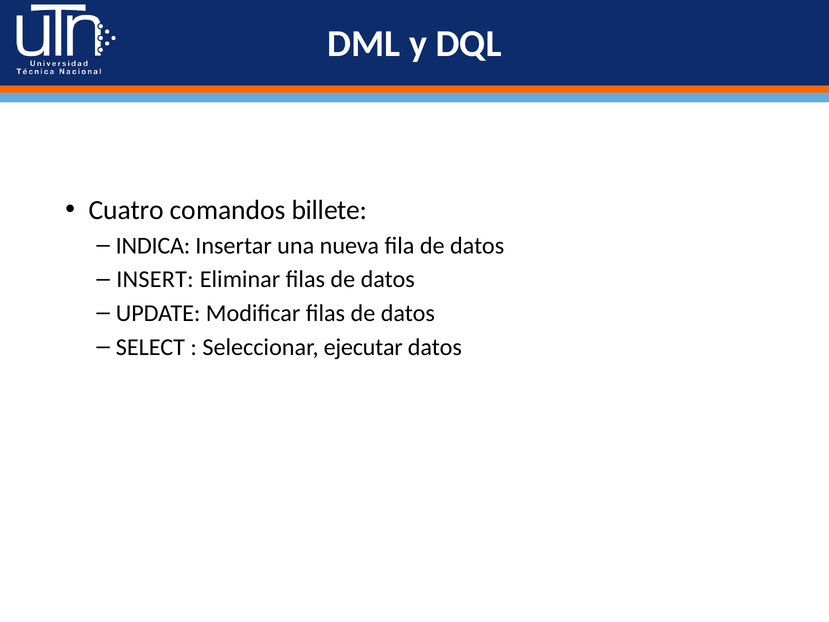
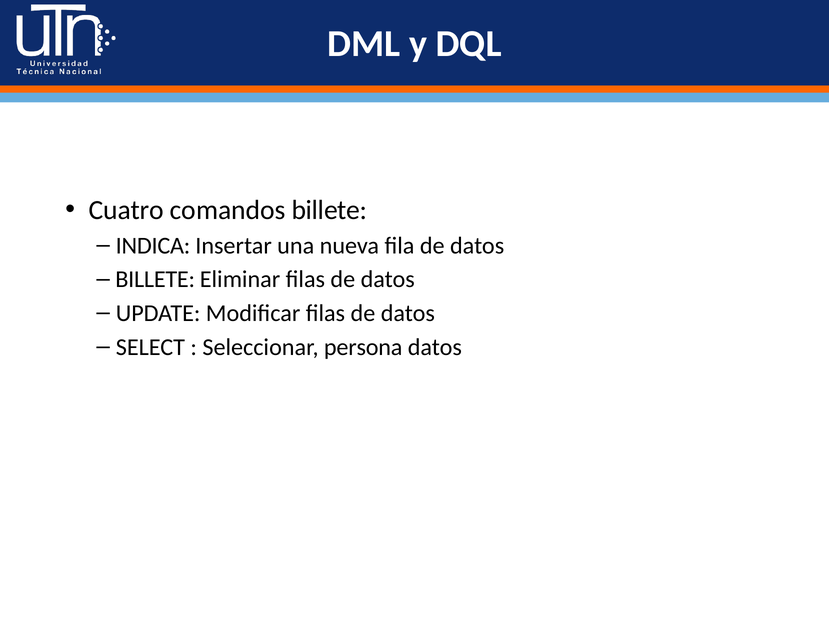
INSERT: INSERT -> BILLETE (155, 279)
ejecutar: ejecutar -> persona (363, 347)
